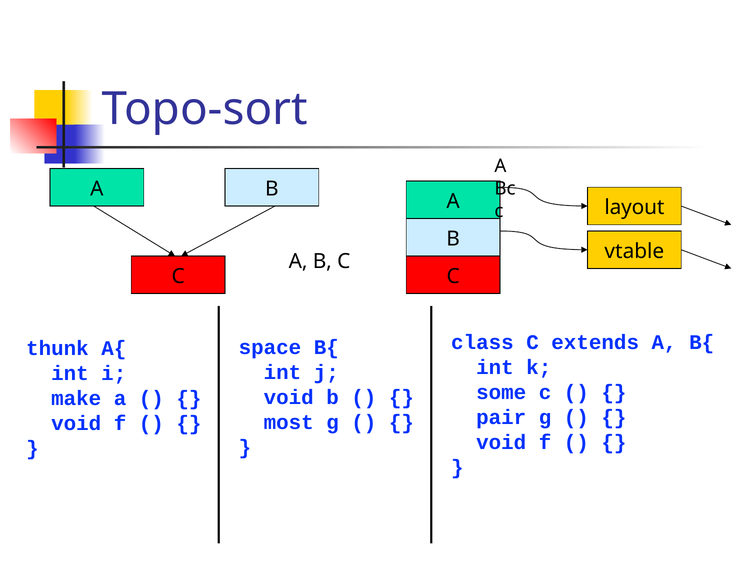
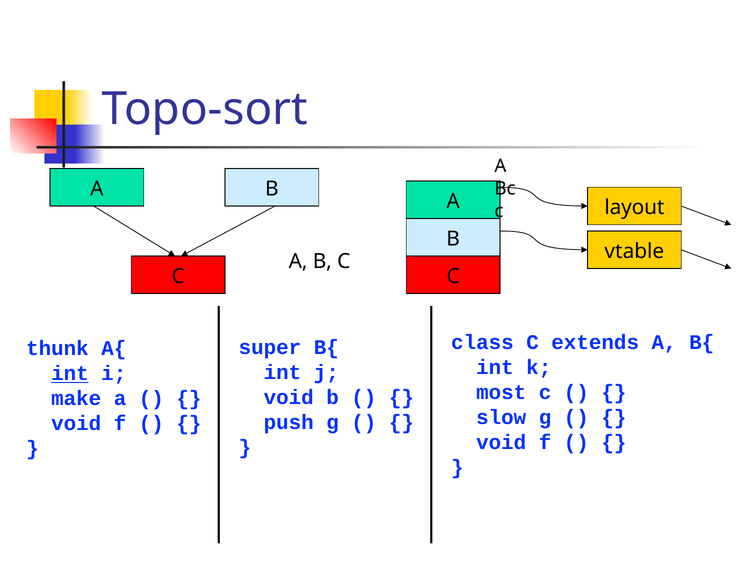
space: space -> super (270, 348)
int underline: none -> present (70, 374)
some: some -> most (501, 393)
pair: pair -> slow (501, 418)
most: most -> push (289, 423)
